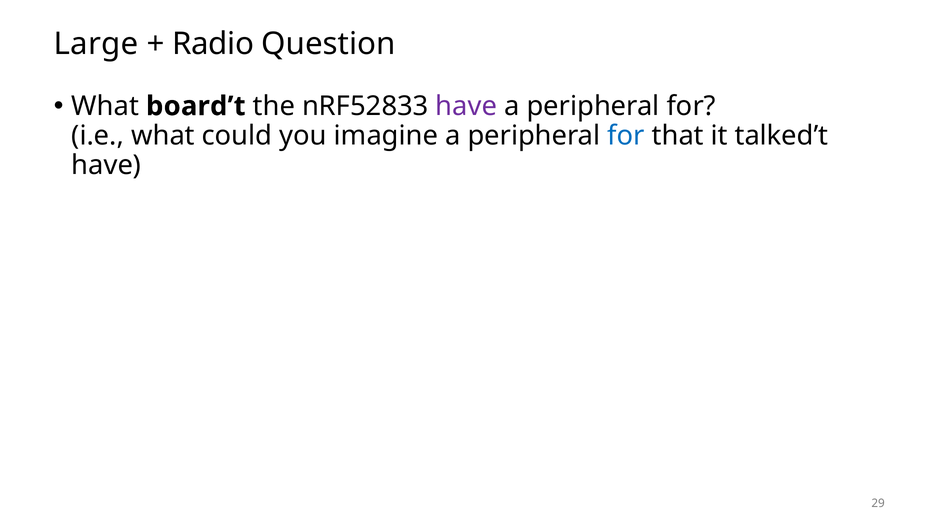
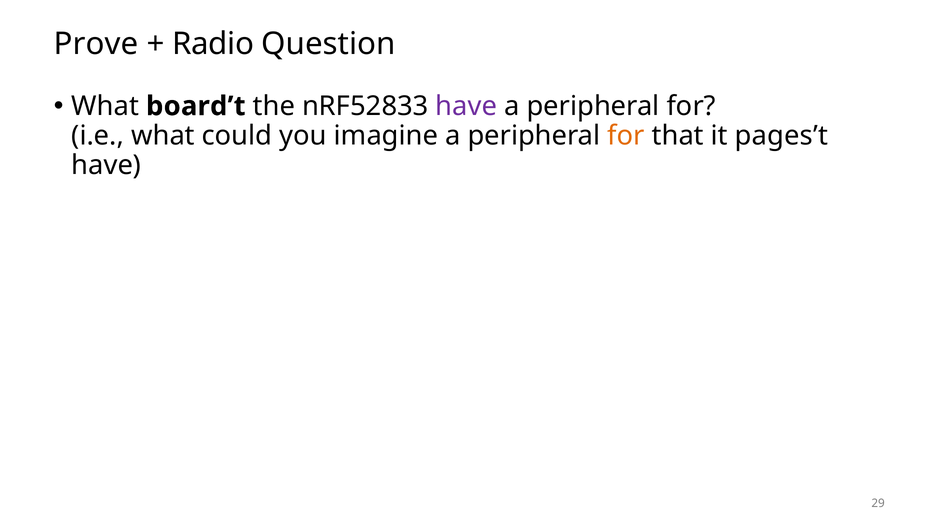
Large: Large -> Prove (96, 44)
for colour: blue -> orange (626, 136)
talked’t: talked’t -> pages’t (781, 136)
